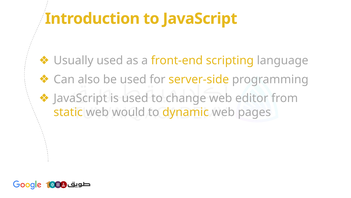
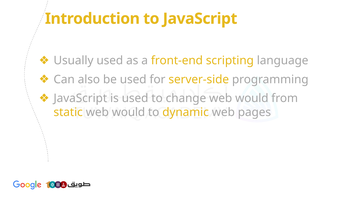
change web editor: editor -> would (252, 98)
